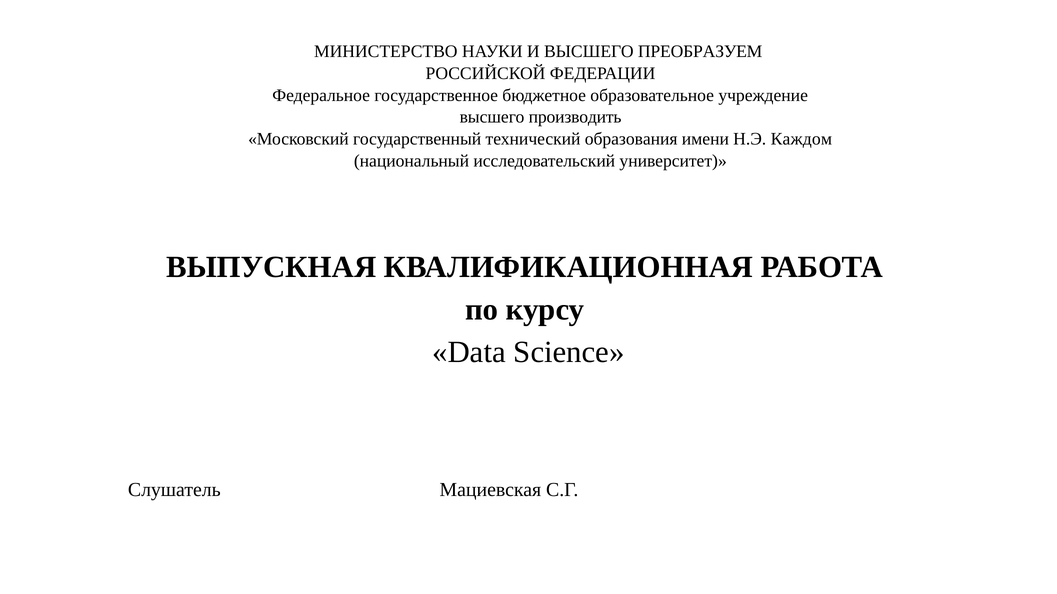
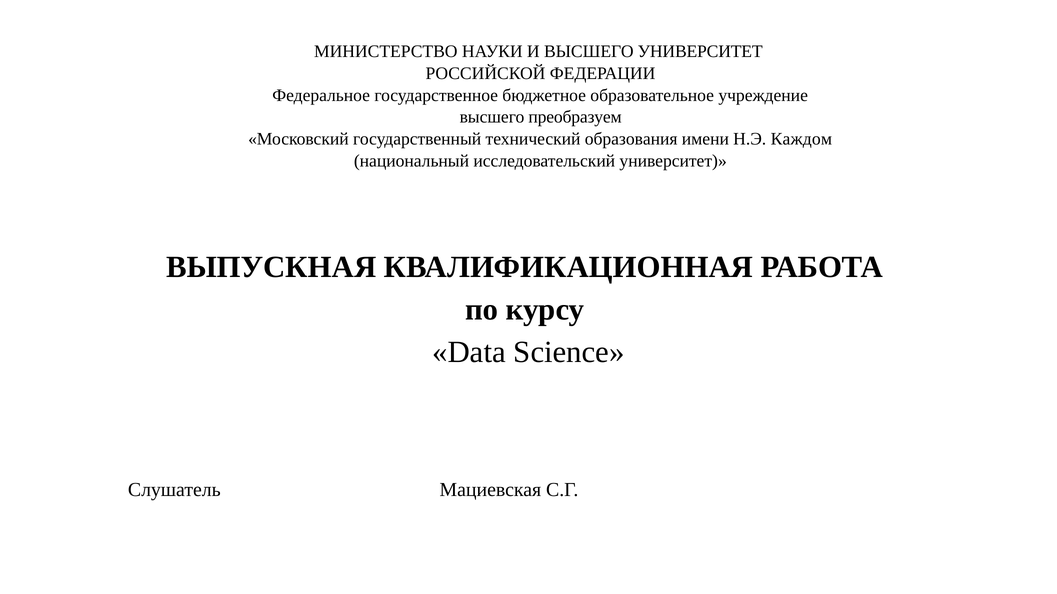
ВЫСШЕГО ПРЕОБРАЗУЕМ: ПРЕОБРАЗУЕМ -> УНИВЕРСИТЕТ (700, 52)
производить: производить -> преобразуем (575, 117)
